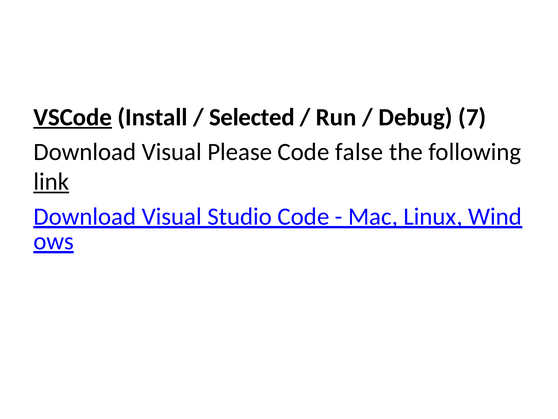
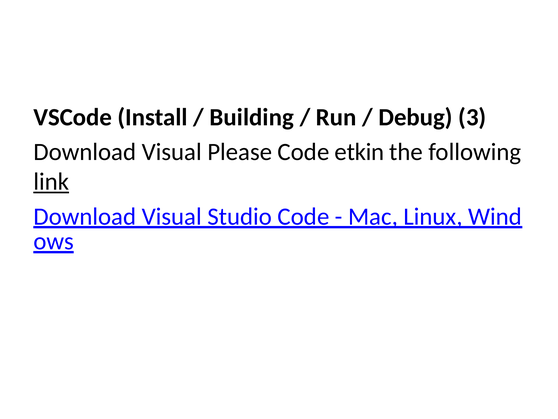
VSCode underline: present -> none (73, 117)
Selected: Selected -> Building (252, 117)
7: 7 -> 3 (472, 117)
false: false -> etkin (359, 152)
